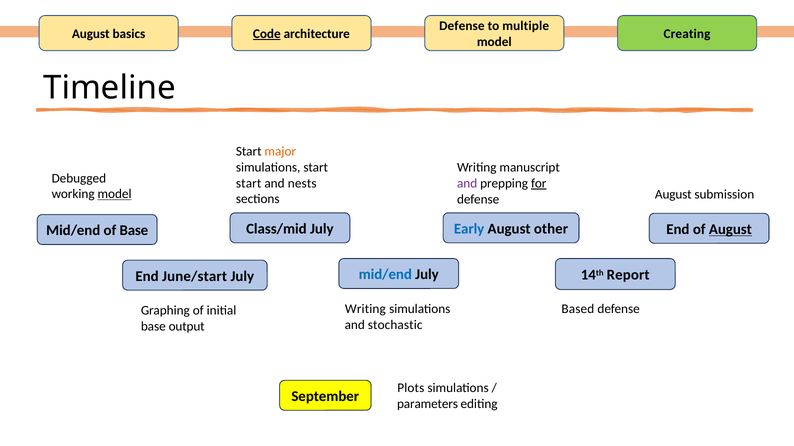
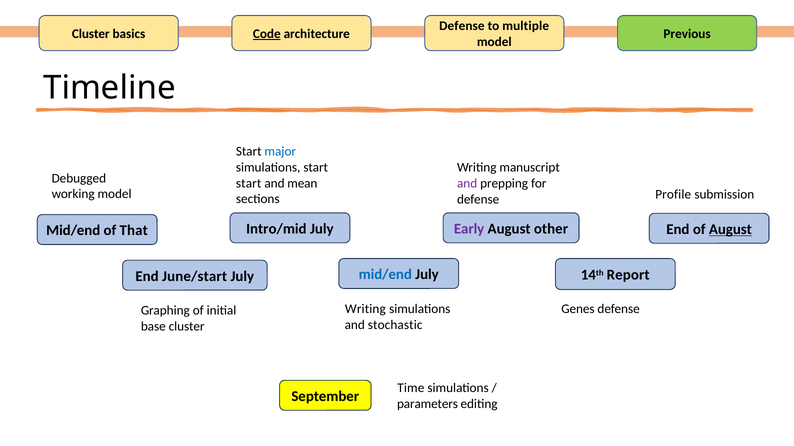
August: August -> Cluster (91, 34)
Creating: Creating -> Previous (687, 34)
major colour: orange -> blue (280, 152)
nests: nests -> mean (302, 183)
for underline: present -> none (539, 184)
model underline: present -> none (115, 194)
August: August -> Profile (673, 194)
Class/mid: Class/mid -> Intro/mid (276, 229)
Early colour: blue -> purple (469, 229)
of Base: Base -> That (134, 231)
Based: Based -> Genes (578, 310)
base output: output -> cluster (187, 327)
Plots: Plots -> Time (411, 389)
